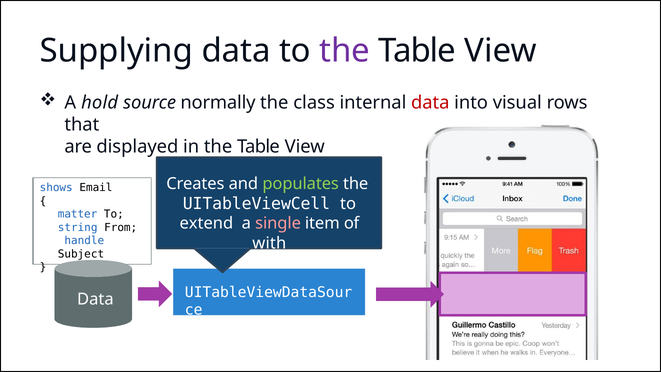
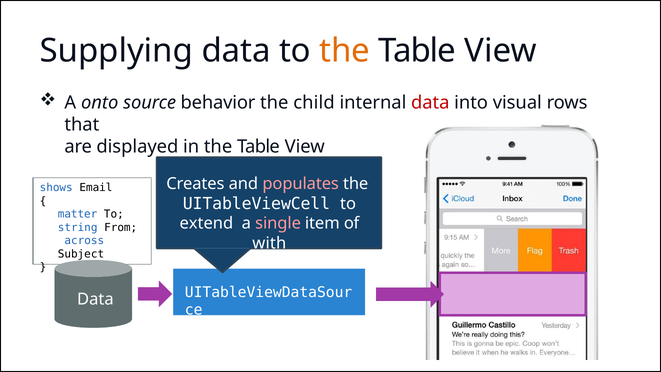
the colour: purple -> orange (345, 51)
hold: hold -> onto (100, 103)
normally: normally -> behavior (218, 103)
class: class -> child (314, 103)
populates colour: light green -> pink (301, 184)
handle: handle -> across (84, 241)
